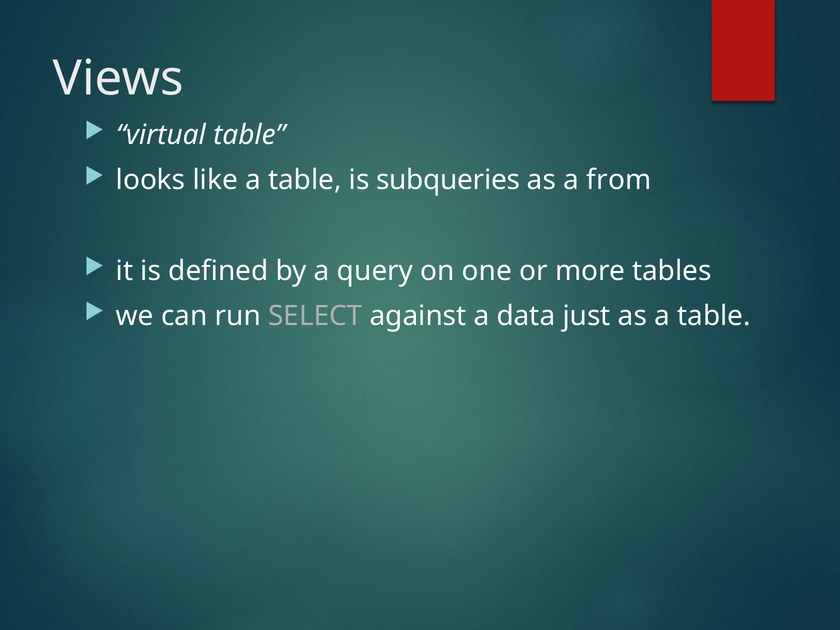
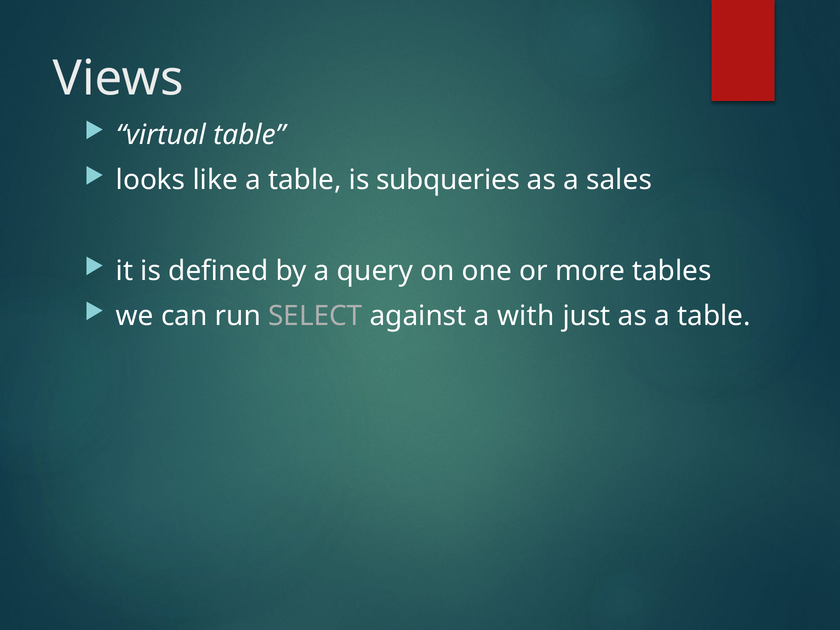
from: from -> sales (619, 180)
data: data -> with (526, 316)
